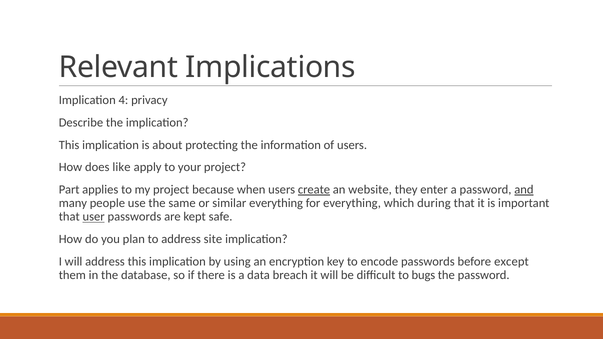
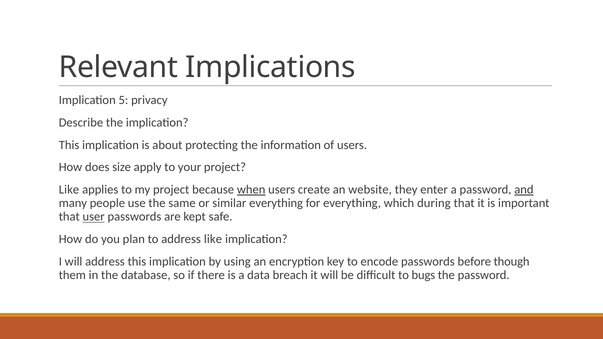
4: 4 -> 5 (123, 100)
like: like -> size (122, 167)
Part: Part -> Like (69, 190)
when underline: none -> present (251, 190)
create underline: present -> none (314, 190)
address site: site -> like (213, 239)
except: except -> though (512, 262)
